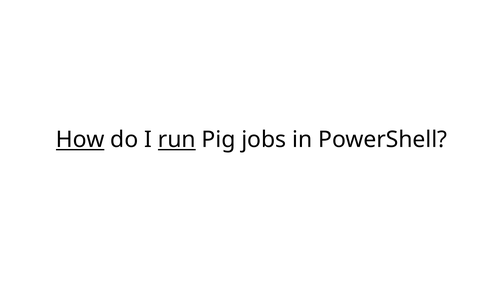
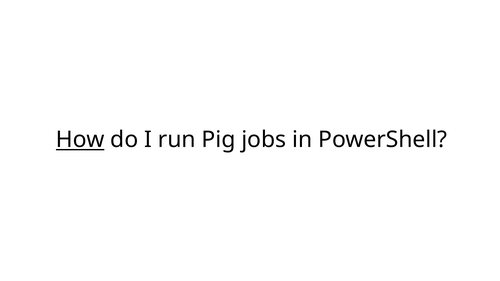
run underline: present -> none (177, 140)
